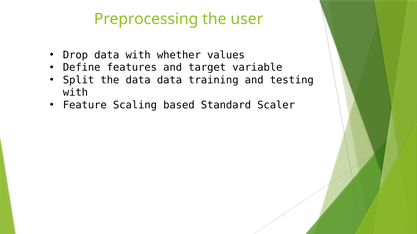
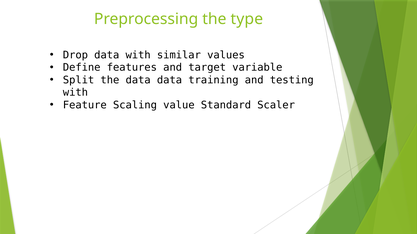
user: user -> type (247, 19)
whether: whether -> similar (179, 55)
based: based -> value (179, 105)
